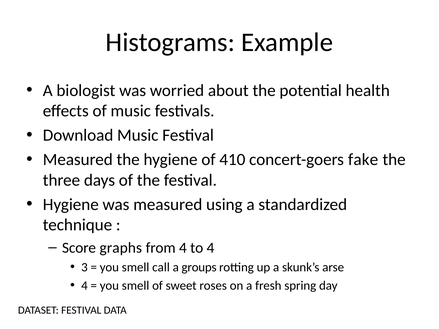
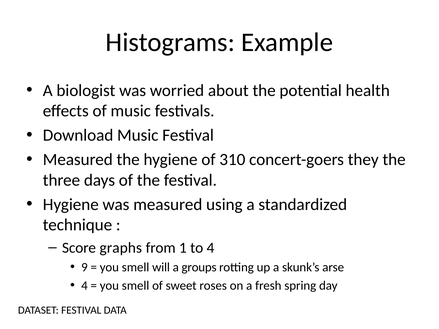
410: 410 -> 310 (232, 160)
fake: fake -> they (363, 160)
from 4: 4 -> 1 (183, 248)
3: 3 -> 9 (84, 267)
call: call -> will (161, 267)
